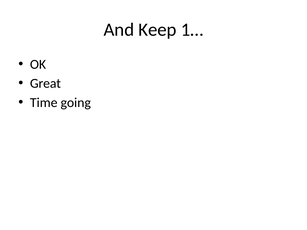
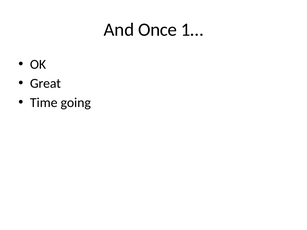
Keep: Keep -> Once (158, 30)
